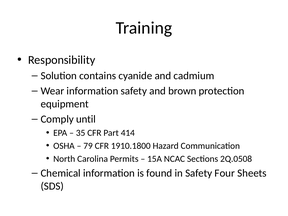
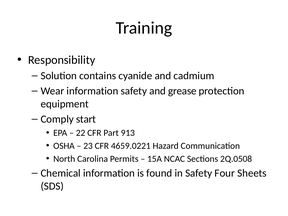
brown: brown -> grease (182, 91)
until: until -> start (86, 119)
35: 35 -> 22 (81, 133)
414: 414 -> 913 (128, 133)
79: 79 -> 23 (88, 146)
1910.1800: 1910.1800 -> 4659.0221 (131, 146)
